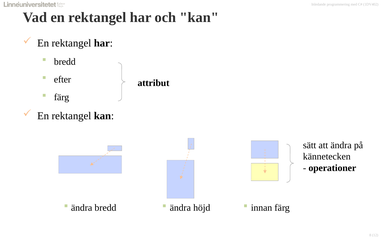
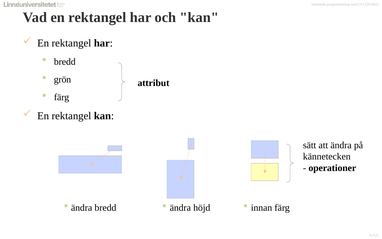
efter: efter -> grön (62, 79)
